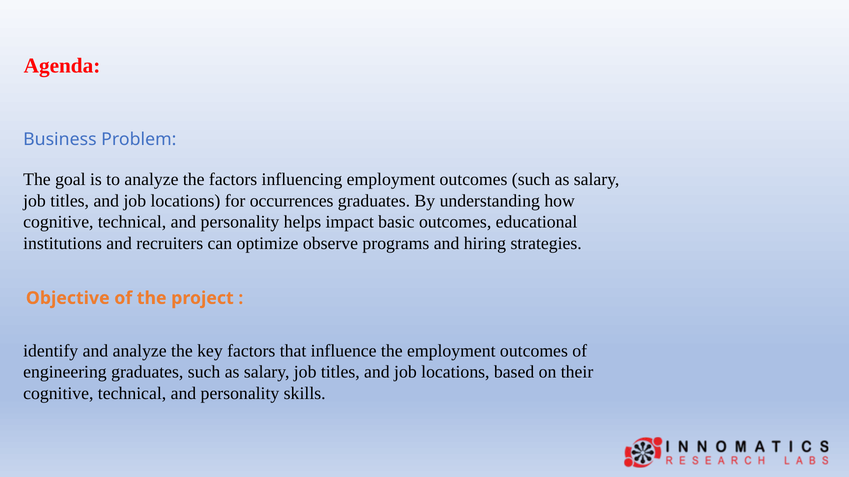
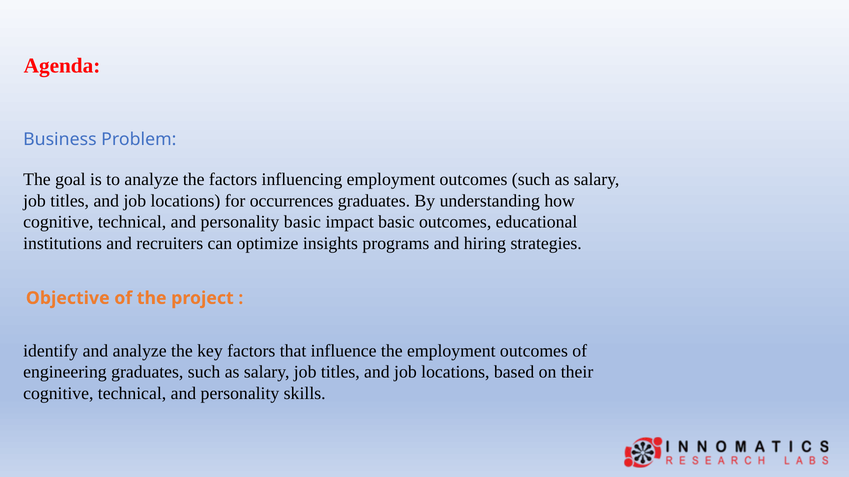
personality helps: helps -> basic (302, 222)
observe: observe -> insights (330, 244)
